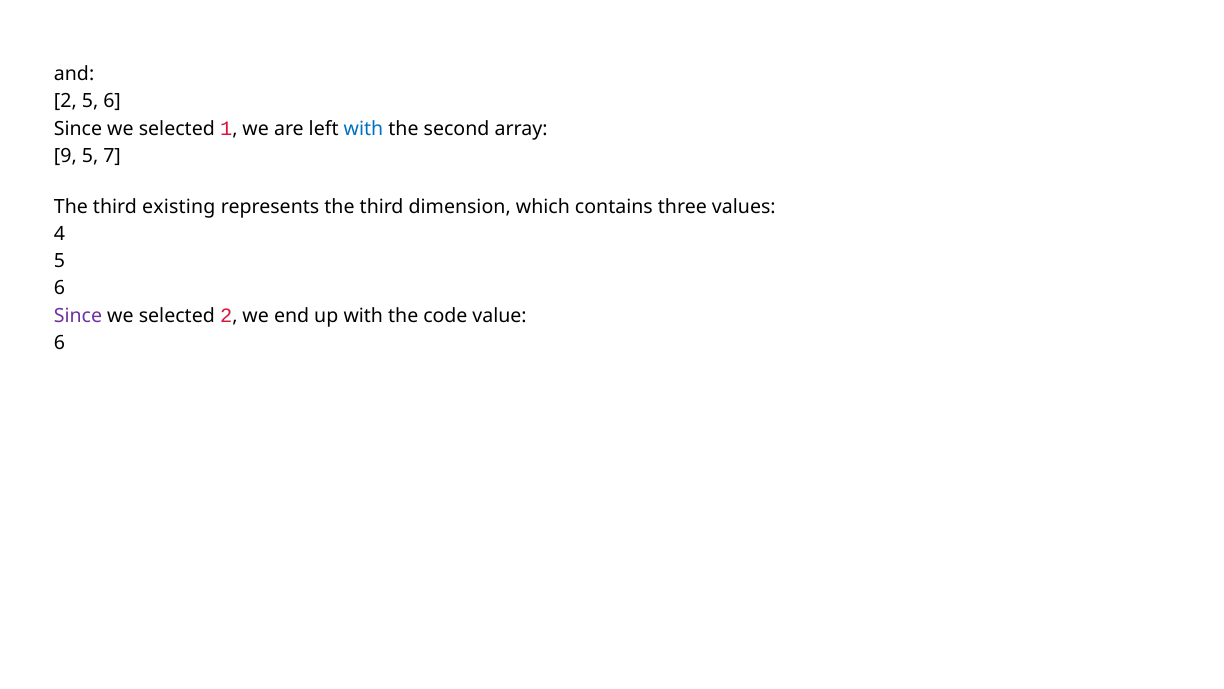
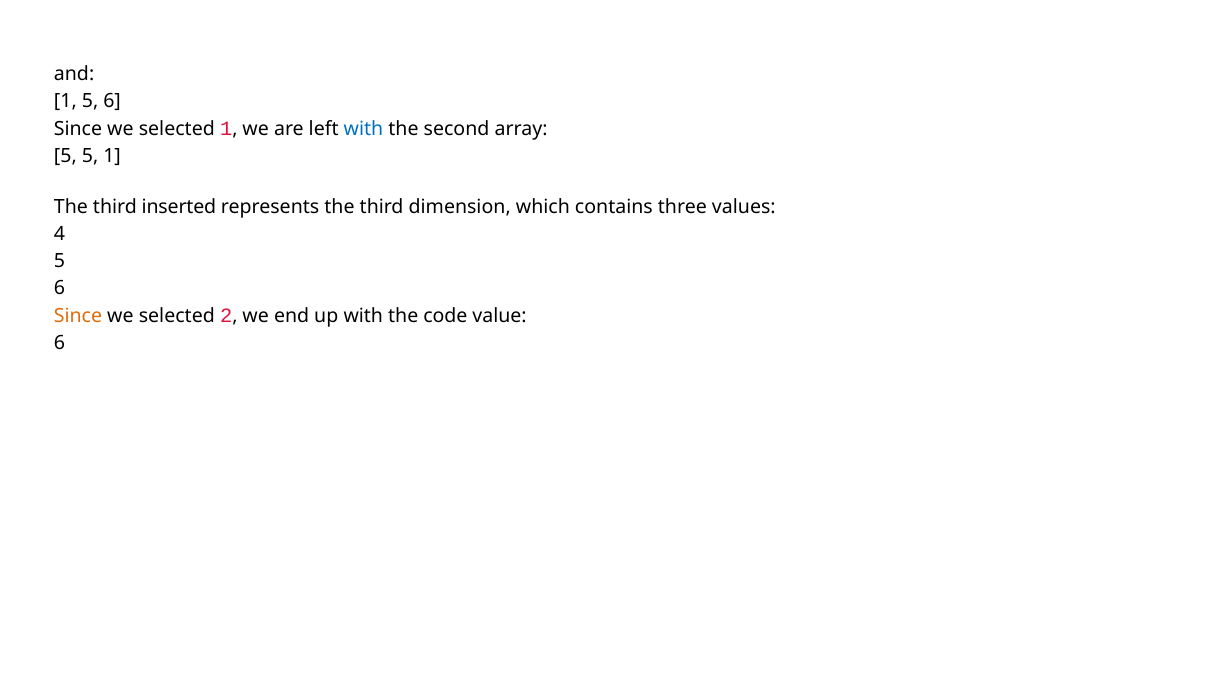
2: 2 -> 1 (65, 101)
9: 9 -> 5 (65, 156)
5 7: 7 -> 1 (112, 156)
existing: existing -> inserted (179, 206)
Since colour: purple -> orange (78, 315)
